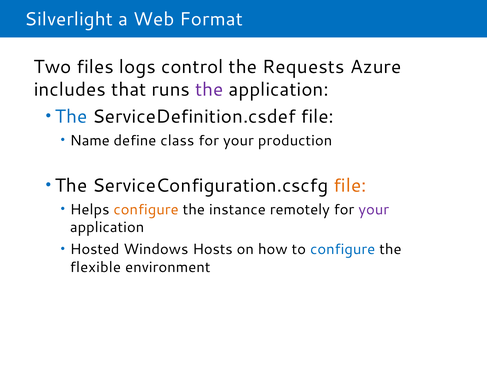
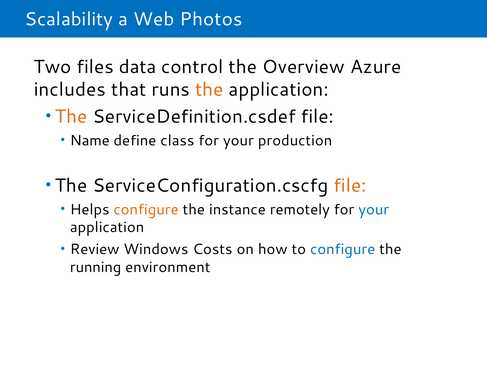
Silverlight: Silverlight -> Scalability (69, 19)
Format: Format -> Photos (211, 19)
logs: logs -> data (138, 67)
Requests: Requests -> Overview (303, 67)
the colour: purple -> orange (209, 90)
The colour: blue -> orange (71, 117)
your colour: purple -> blue (374, 210)
Hosted: Hosted -> Review (95, 249)
Hosts: Hosts -> Costs (212, 249)
flexible: flexible -> running (96, 267)
